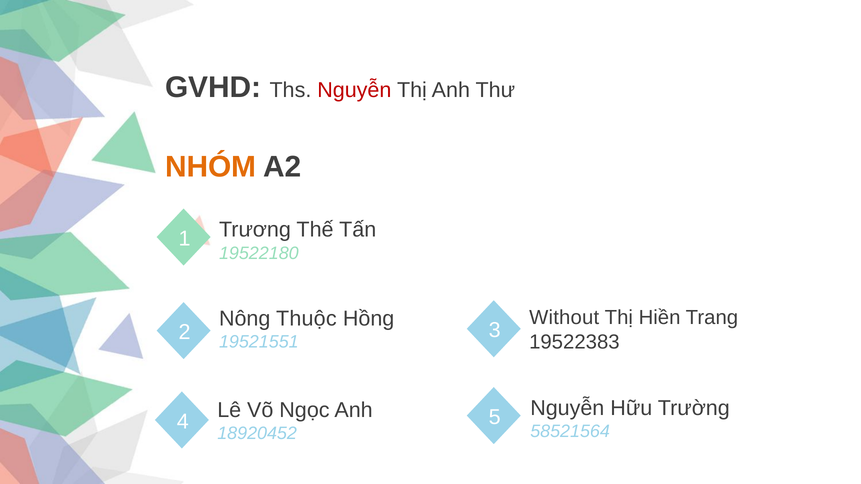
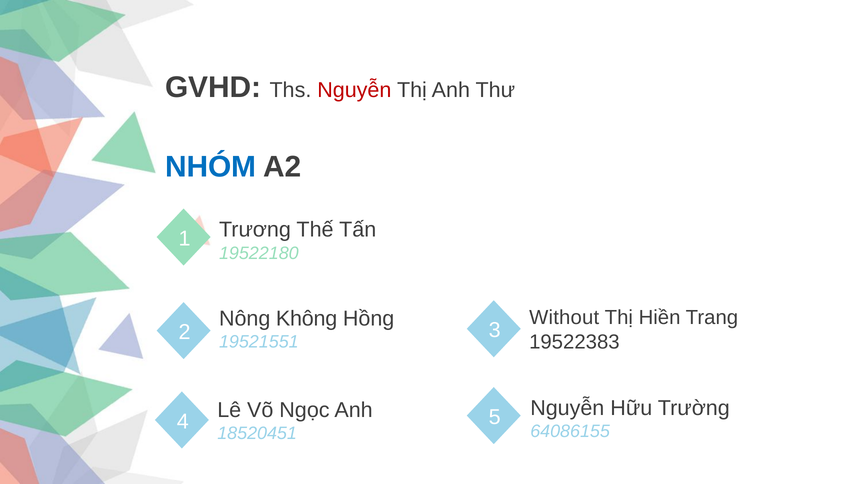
NHÓM colour: orange -> blue (211, 167)
Thuộc: Thuộc -> Không (307, 319)
58521564: 58521564 -> 64086155 (570, 432)
18920452: 18920452 -> 18520451 (257, 434)
